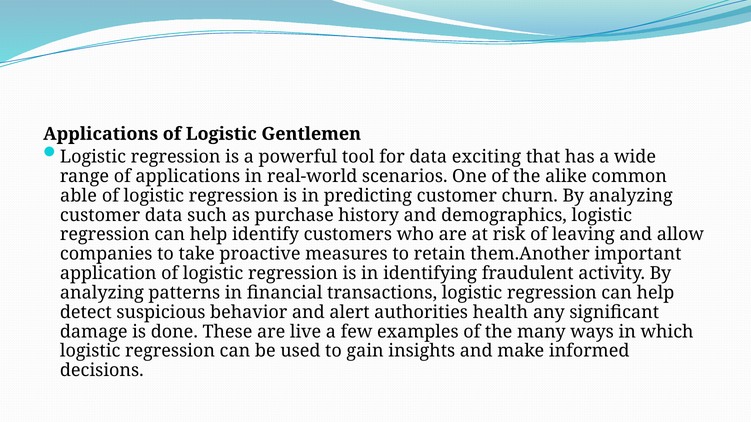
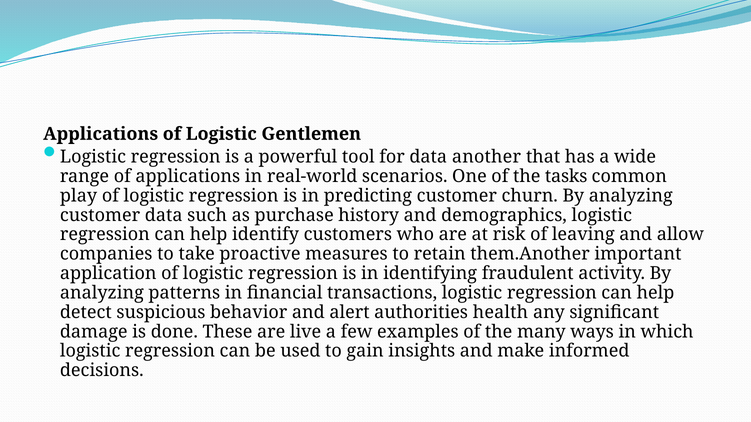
exciting: exciting -> another (486, 157)
alike: alike -> tasks (566, 177)
able: able -> play (79, 196)
